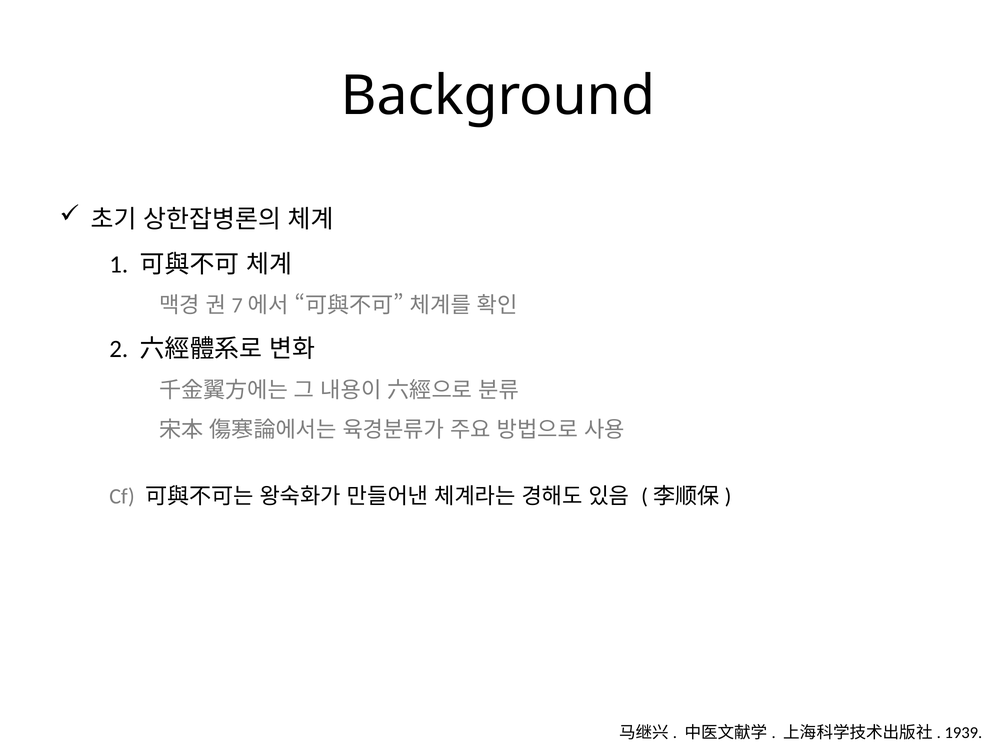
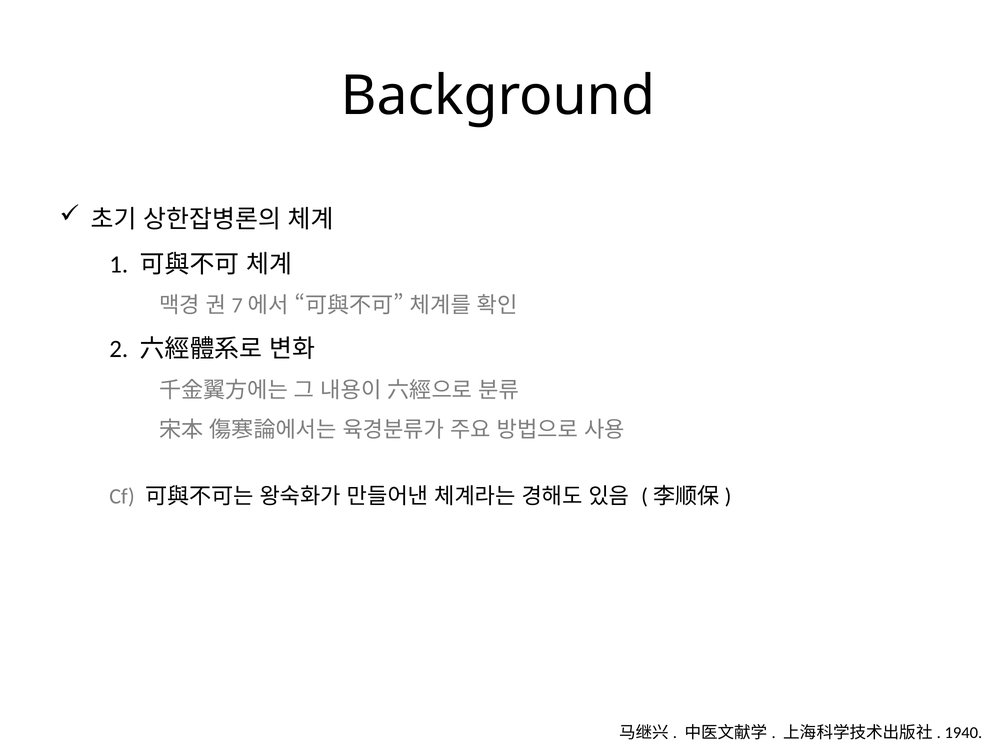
1939: 1939 -> 1940 (963, 733)
